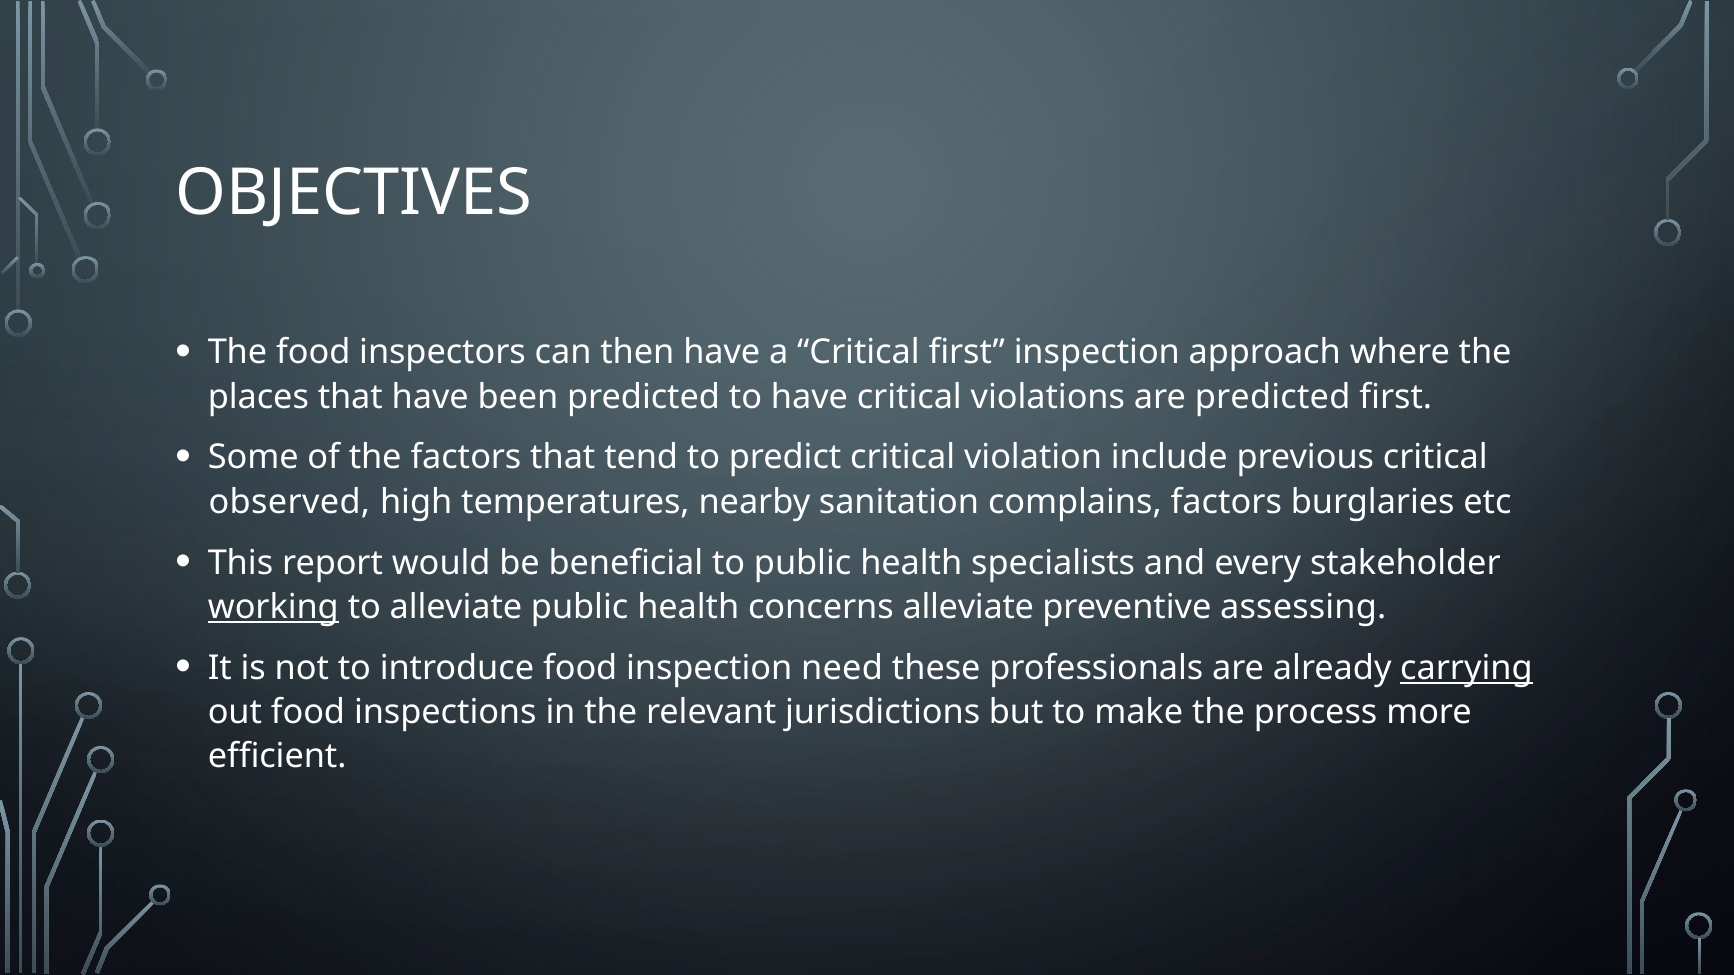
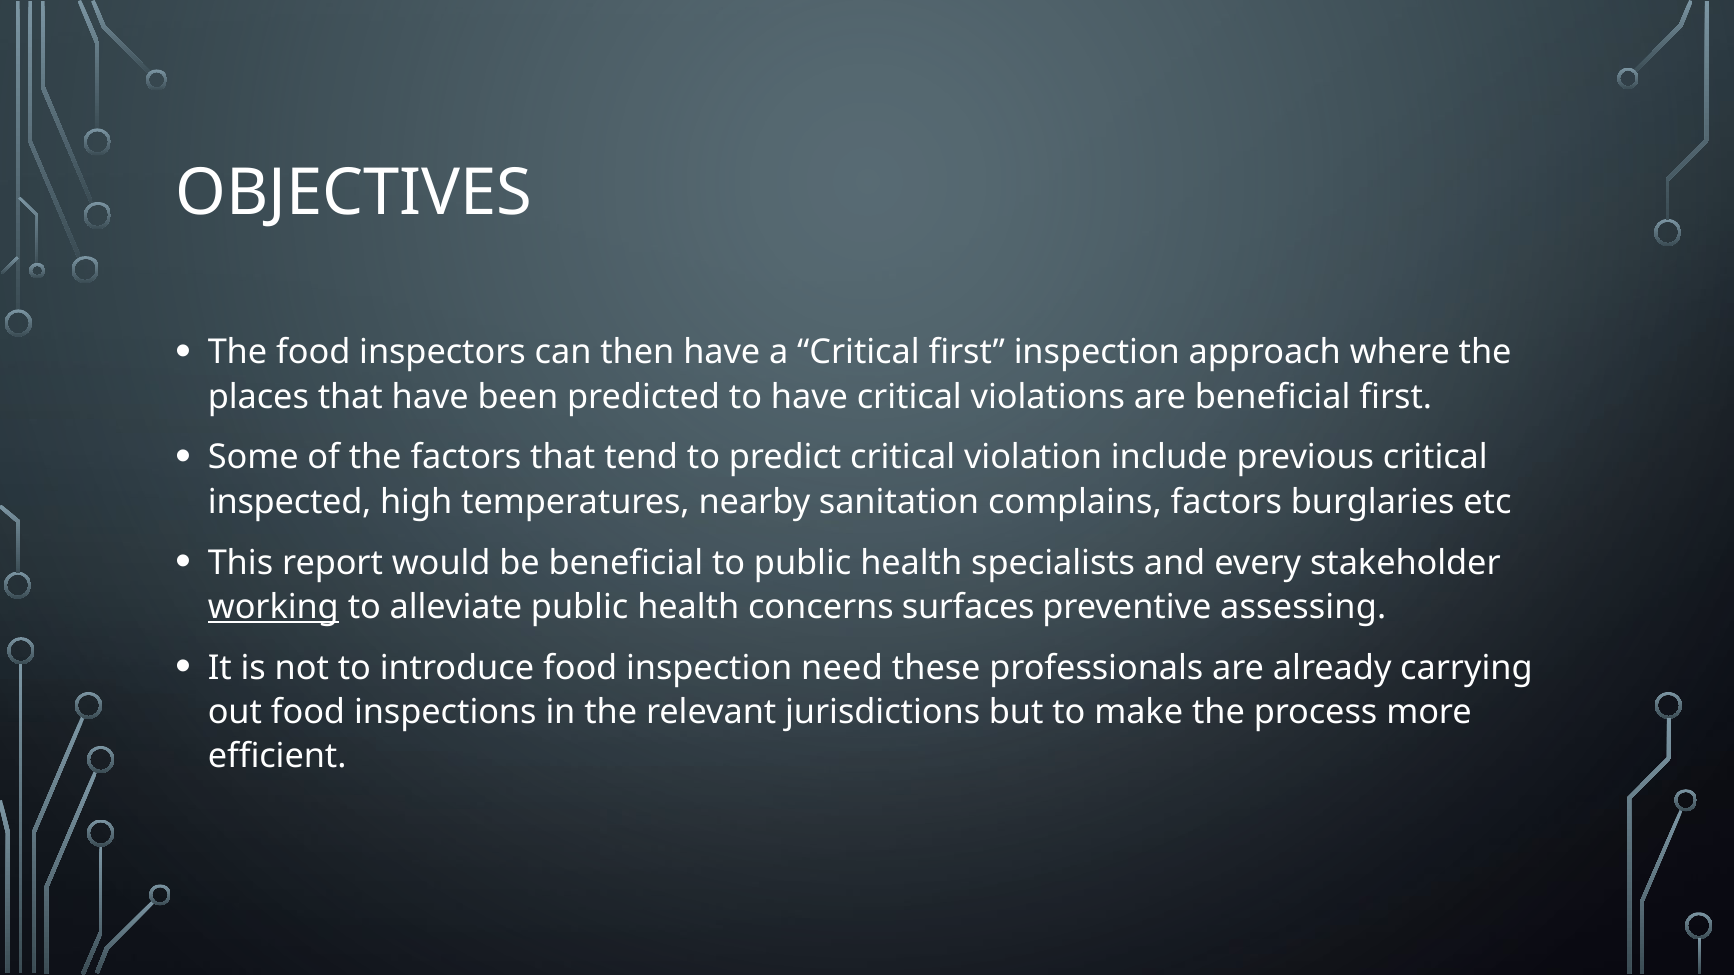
are predicted: predicted -> beneficial (1273, 397)
observed: observed -> inspected (290, 502)
concerns alleviate: alleviate -> surfaces (968, 607)
carrying underline: present -> none (1466, 668)
